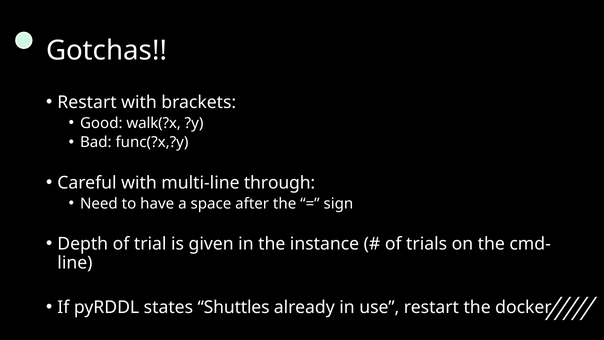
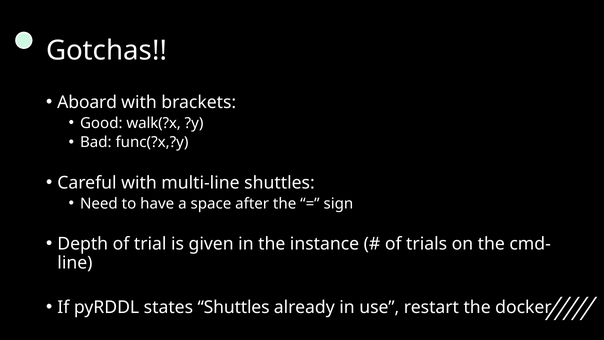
Restart: Restart -> Aboard (87, 102)
multi-line through: through -> shuttles (279, 183)
